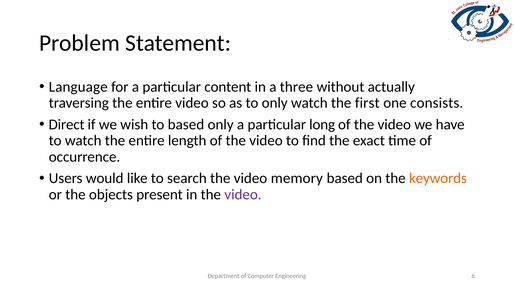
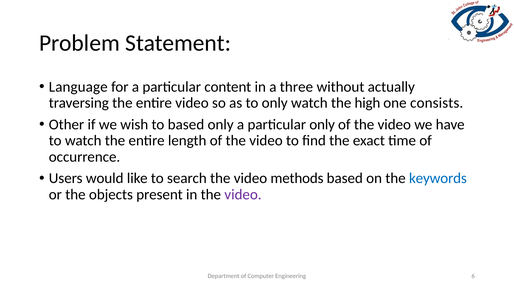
first: first -> high (367, 103)
Direct: Direct -> Other (67, 125)
particular long: long -> only (322, 125)
memory: memory -> methods (297, 178)
keywords colour: orange -> blue (438, 178)
